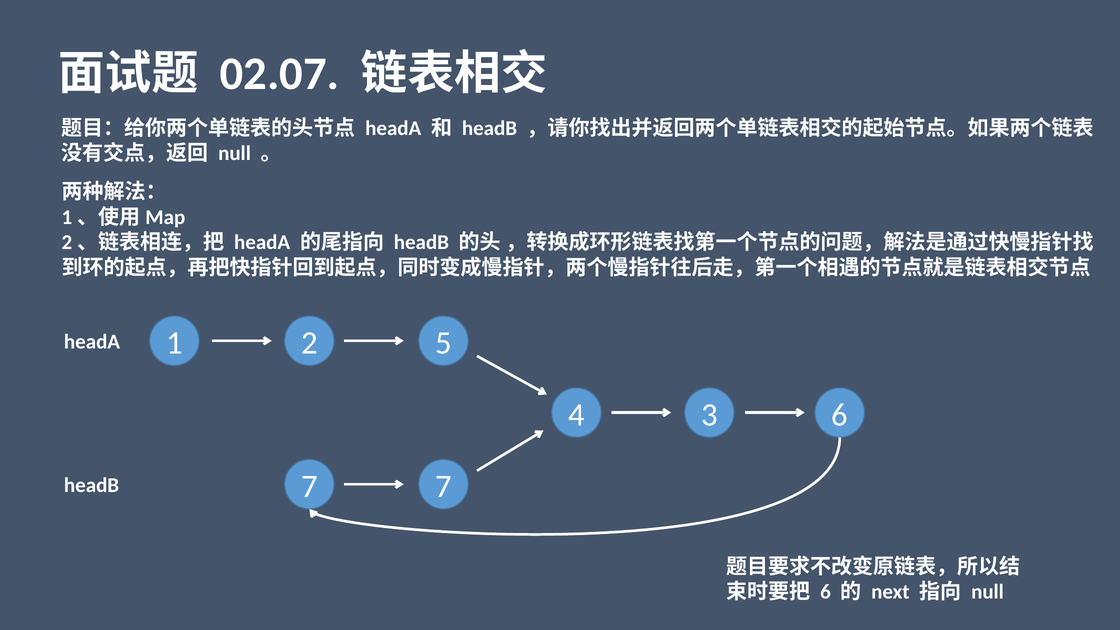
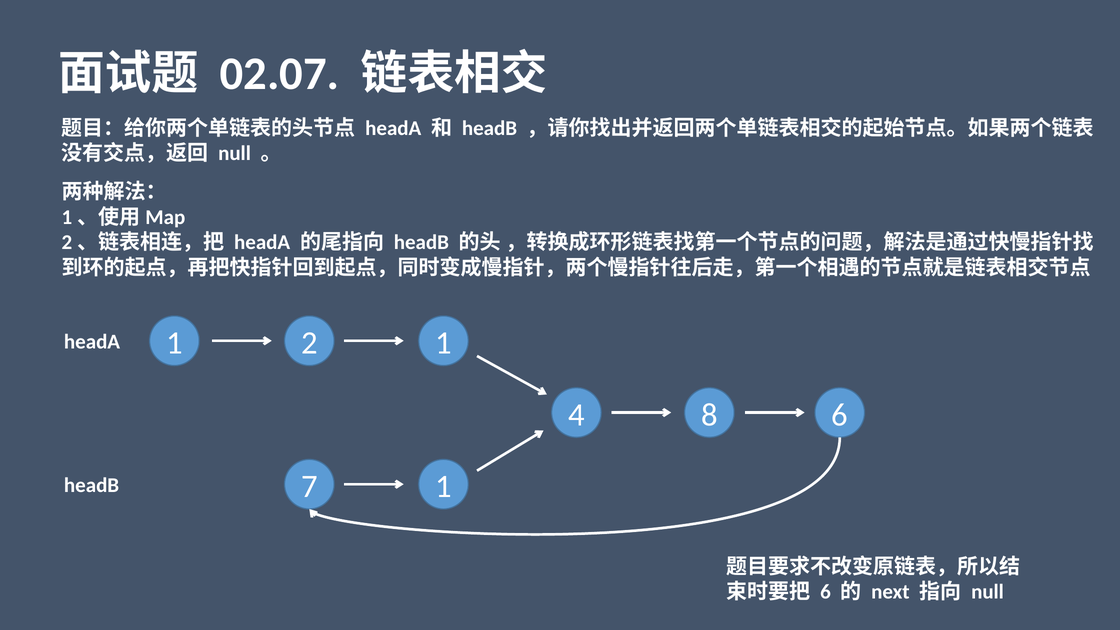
2 5: 5 -> 1 (443, 343)
3: 3 -> 8 (709, 415)
7 7: 7 -> 1 (443, 486)
